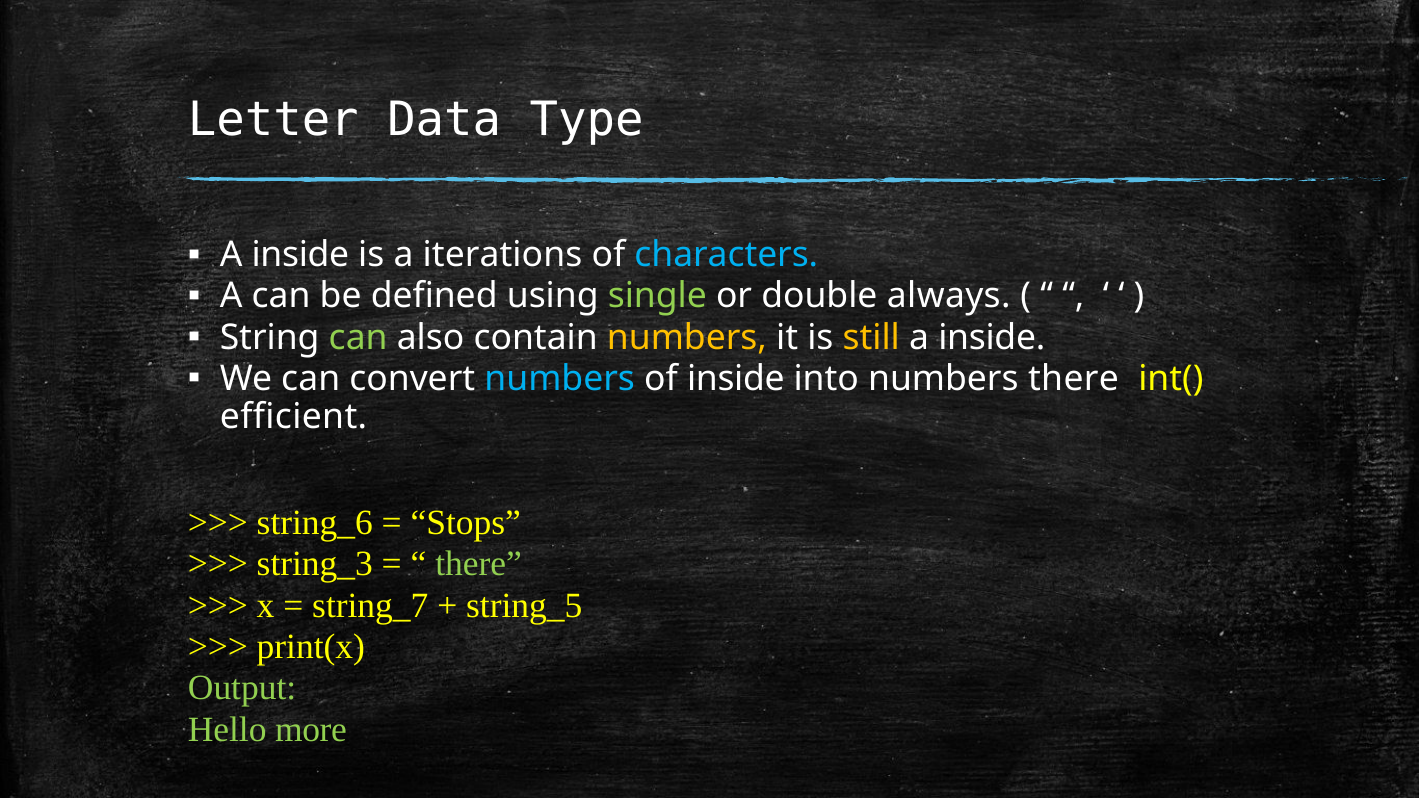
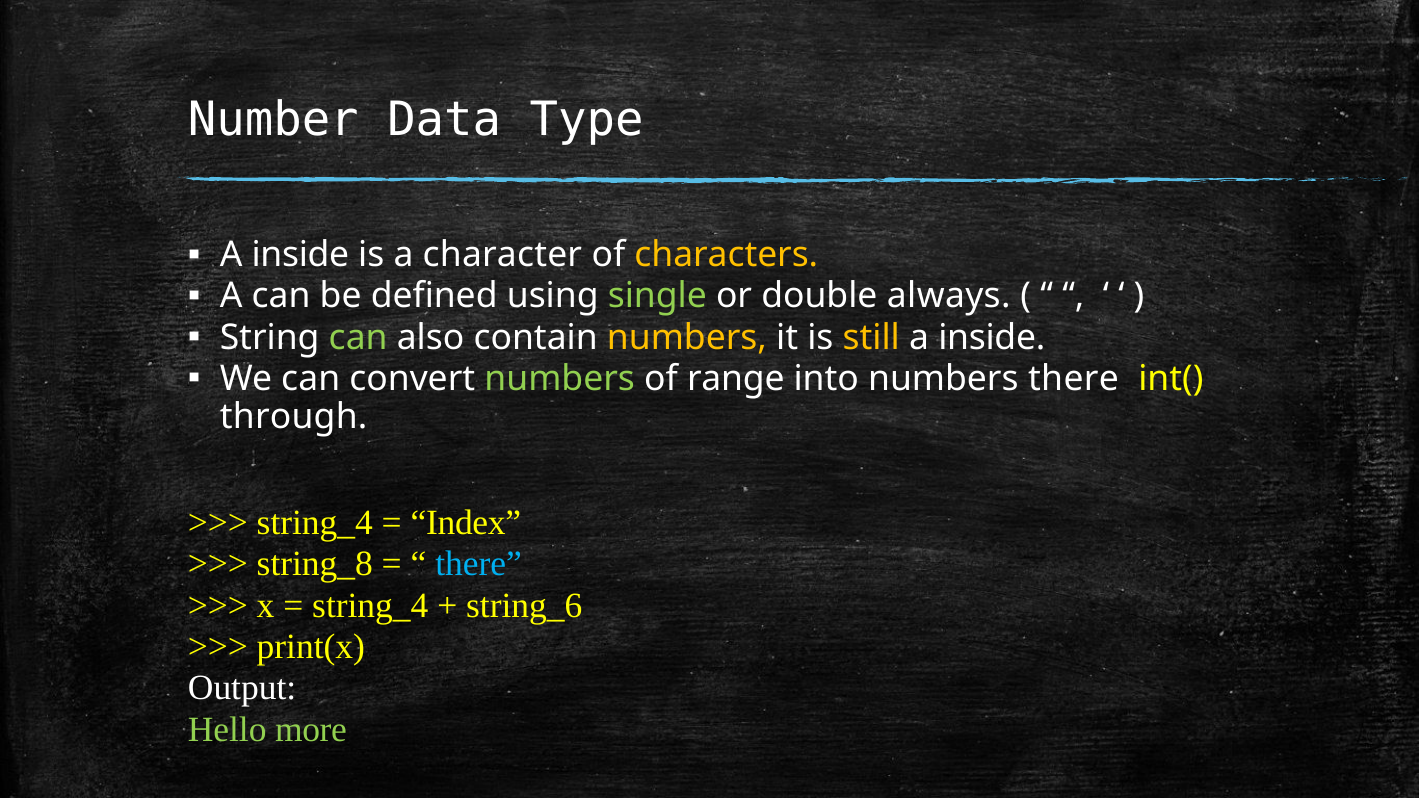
Letter: Letter -> Number (273, 120)
iterations: iterations -> character (502, 255)
characters colour: light blue -> yellow (726, 255)
numbers colour: light blue -> light green (560, 379)
of inside: inside -> range (736, 379)
efficient: efficient -> through (294, 417)
string_6: string_6 -> string_4 (315, 523)
Stops: Stops -> Index (466, 523)
string_3: string_3 -> string_8 (315, 565)
there colour: light green -> light blue (479, 565)
string_7: string_7 -> string_4 (370, 606)
string_5: string_5 -> string_6 (524, 606)
Output colour: light green -> white (242, 688)
